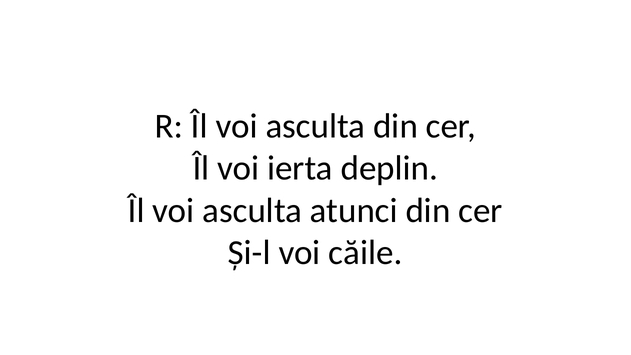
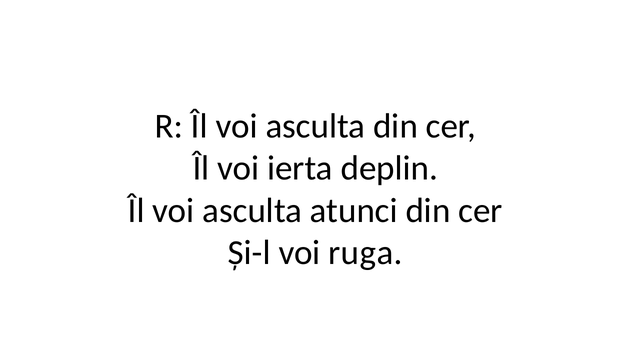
căile: căile -> ruga (365, 252)
